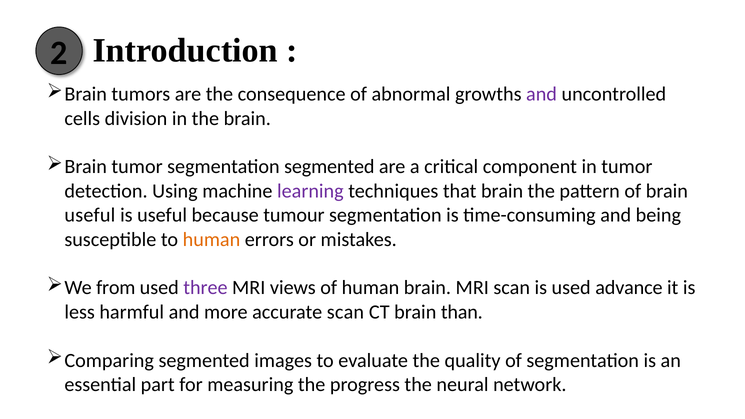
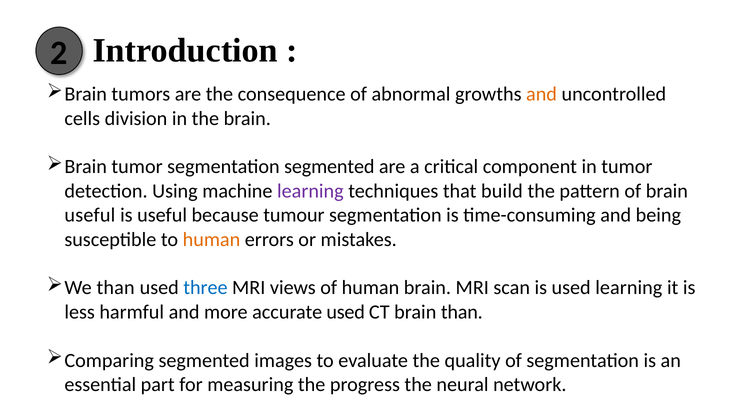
and colour: purple -> orange (542, 94)
that brain: brain -> build (502, 191)
We from: from -> than (116, 288)
three colour: purple -> blue (205, 288)
used advance: advance -> learning (629, 288)
accurate scan: scan -> used (346, 312)
